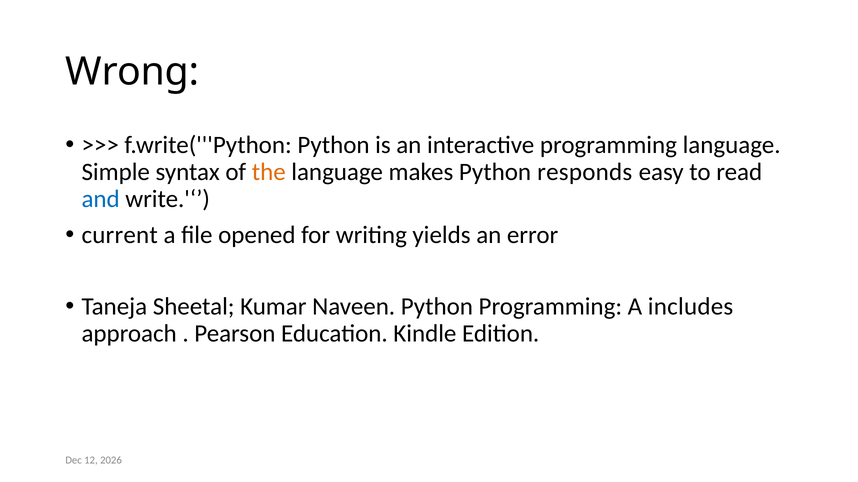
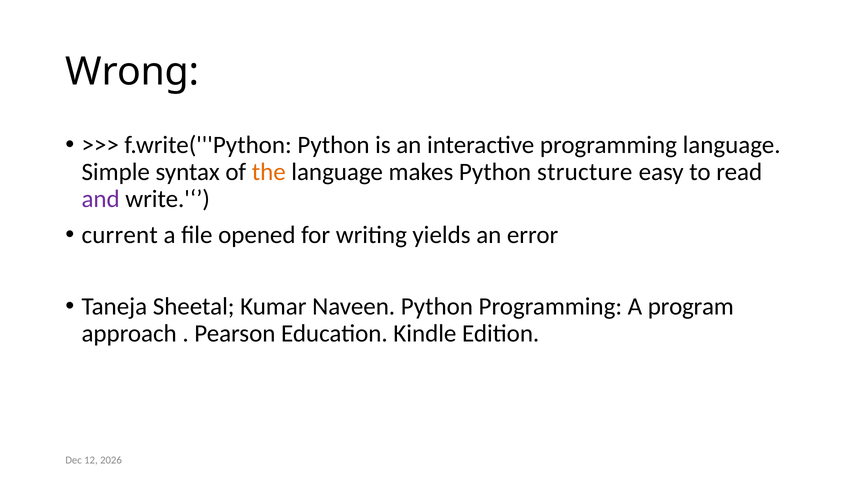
responds: responds -> structure (585, 172)
and colour: blue -> purple (101, 199)
includes: includes -> program (691, 307)
